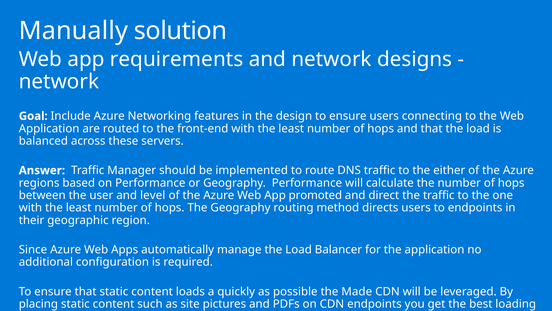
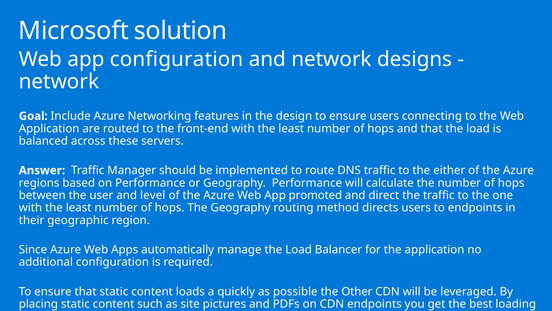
Manually: Manually -> Microsoft (74, 31)
app requirements: requirements -> configuration (177, 59)
Made: Made -> Other (357, 291)
